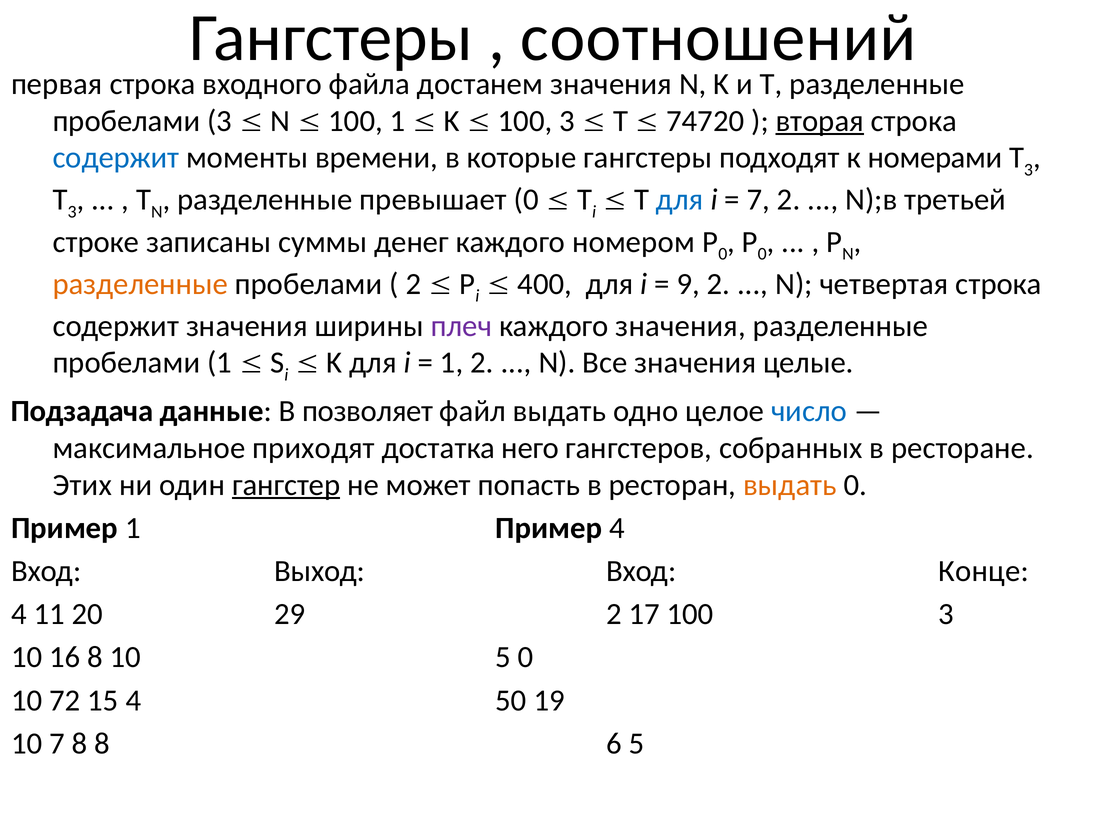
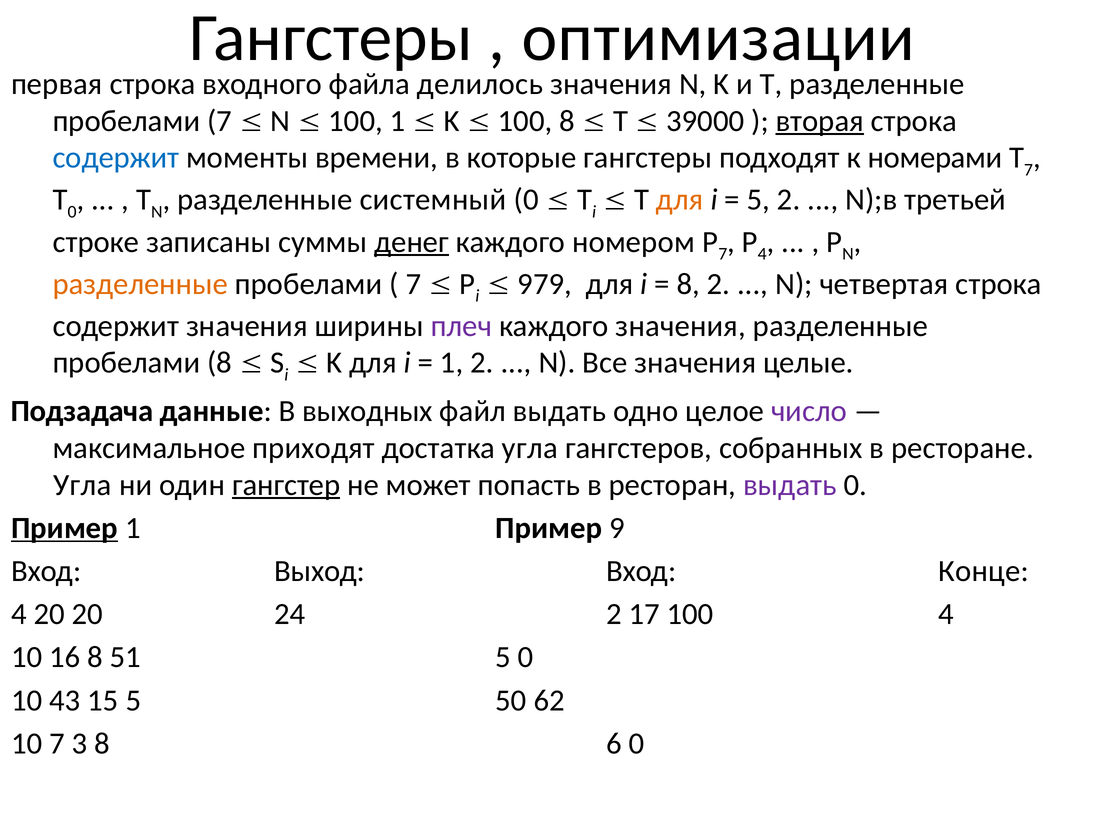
соотношений: соотношений -> оптимизации (718, 38)
достанем: достанем -> делилось (480, 84)
пробелами 3: 3 -> 7 (220, 121)
3: 3 -> 8 (567, 121)
74720: 74720 -> 39000 (705, 121)
3: 3 -> 7 (1029, 170)
3: 3 -> 0 (72, 212)
превышает: превышает -> системный (433, 200)
для colour: blue -> orange (680, 200)
7: 7 -> 5 (758, 200)
денег underline: none -> present (411, 242)
0: 0 -> 7 (723, 254)
0: 0 -> 4 (762, 254)
2: 2 -> 7 (413, 284)
400: 400 -> 979 (545, 284)
9: 9 -> 8 (688, 284)
пробелами 1: 1 -> 8 (220, 362)
позволяет: позволяет -> выходных (368, 411)
число colour: blue -> purple (809, 411)
достатка него: него -> угла (530, 448)
Этих: Этих -> Угла (82, 484)
выдать colour: orange -> purple (790, 484)
Пример underline: none -> present (64, 527)
Пример 4: 4 -> 9 (617, 527)
4 11: 11 -> 20 (49, 614)
29: 29 -> 24 (290, 614)
17 100 3: 3 -> 4 (946, 614)
8 10: 10 -> 51 (125, 657)
72: 72 -> 43 (65, 700)
15 4: 4 -> 5 (133, 700)
19: 19 -> 62 (549, 700)
7 8: 8 -> 3 (80, 743)
6 5: 5 -> 0 (636, 743)
